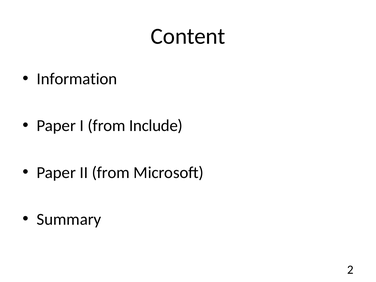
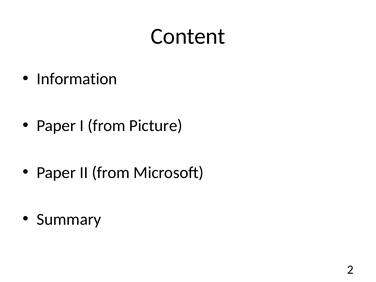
Include: Include -> Picture (156, 126)
